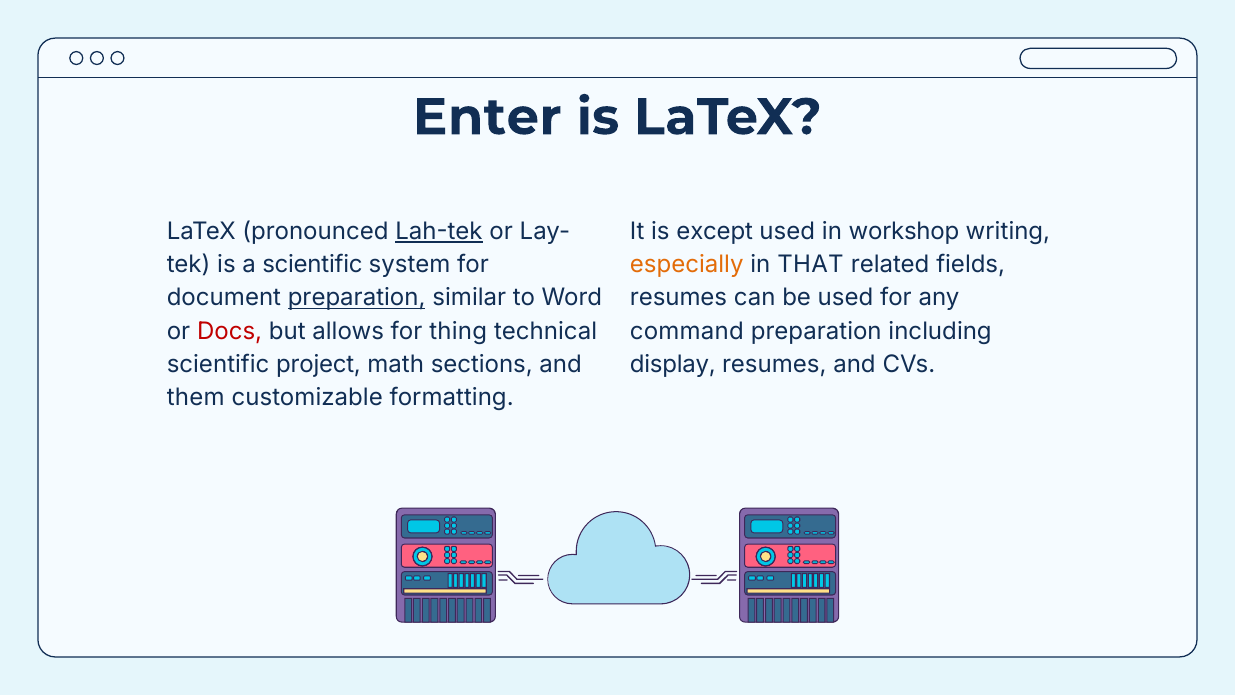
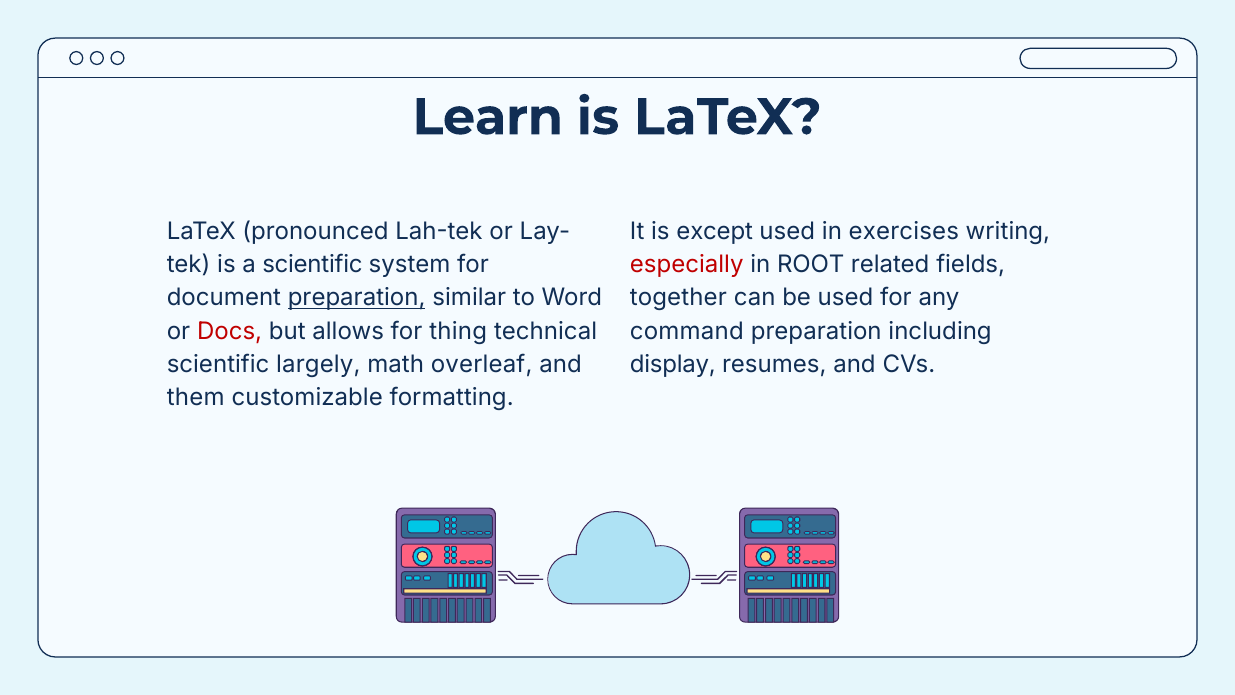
Enter: Enter -> Learn (488, 117)
Lah-tek underline: present -> none (439, 232)
workshop: workshop -> exercises (904, 232)
especially colour: orange -> red (687, 265)
THAT: THAT -> ROOT (811, 265)
resumes: resumes -> together (678, 298)
project: project -> largely (318, 364)
sections: sections -> overleaf (482, 364)
